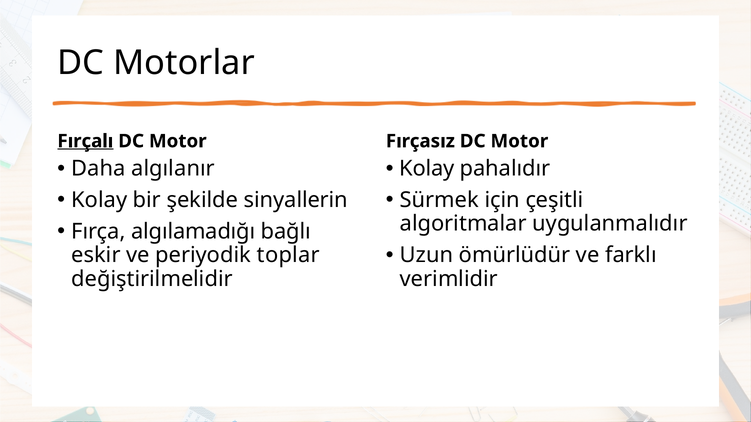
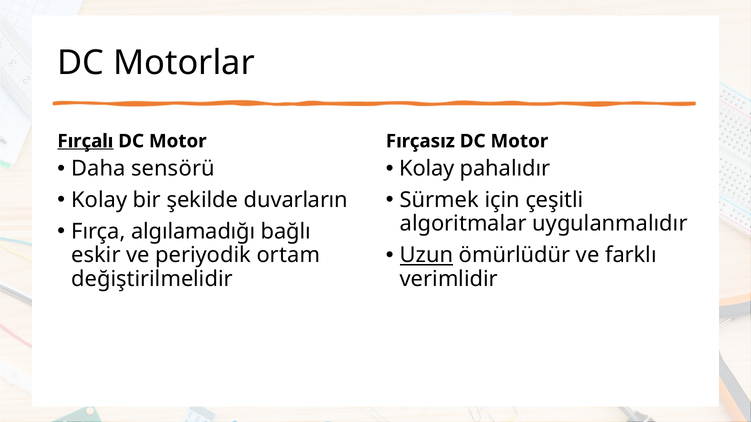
algılanır: algılanır -> sensörü (173, 169)
sinyallerin: sinyallerin -> duvarların (296, 200)
Uzun underline: none -> present (427, 255)
toplar: toplar -> ortam (288, 255)
